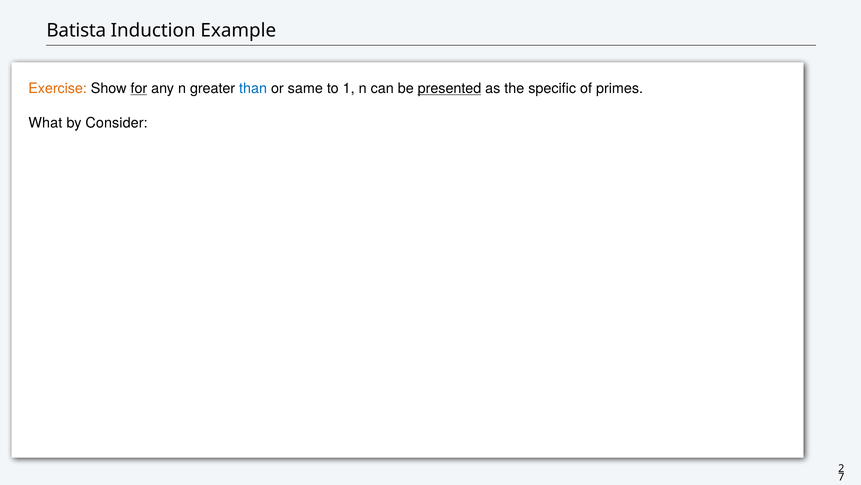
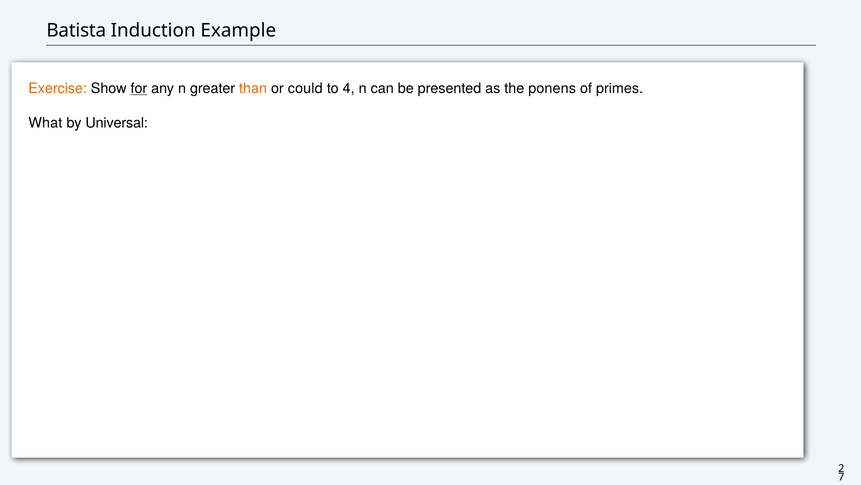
than colour: blue -> orange (253, 88)
same: same -> could (305, 88)
1: 1 -> 4 (349, 88)
presented underline: present -> none (450, 88)
specific: specific -> ponens (552, 88)
Consider: Consider -> Universal (117, 123)
